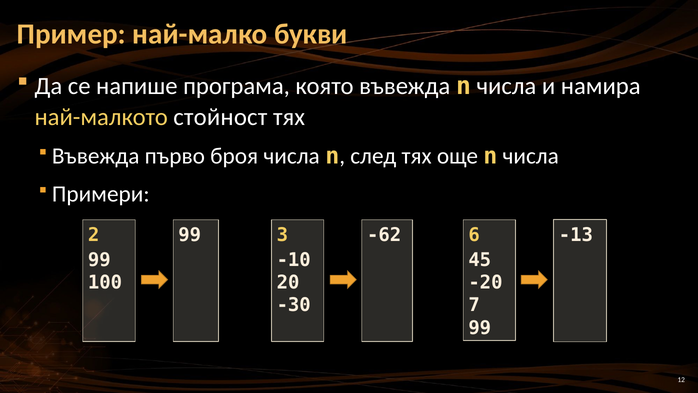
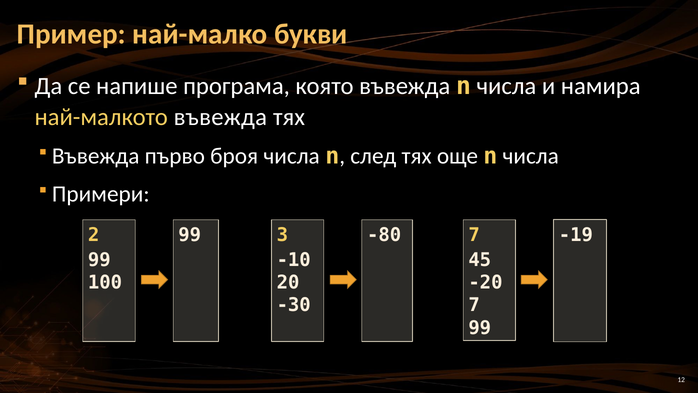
най-малкото стойност: стойност -> въвежда (220, 117)
-62: -62 -> -80 (384, 235)
99 6: 6 -> 7 (474, 235)
-13: -13 -> -19 (576, 235)
